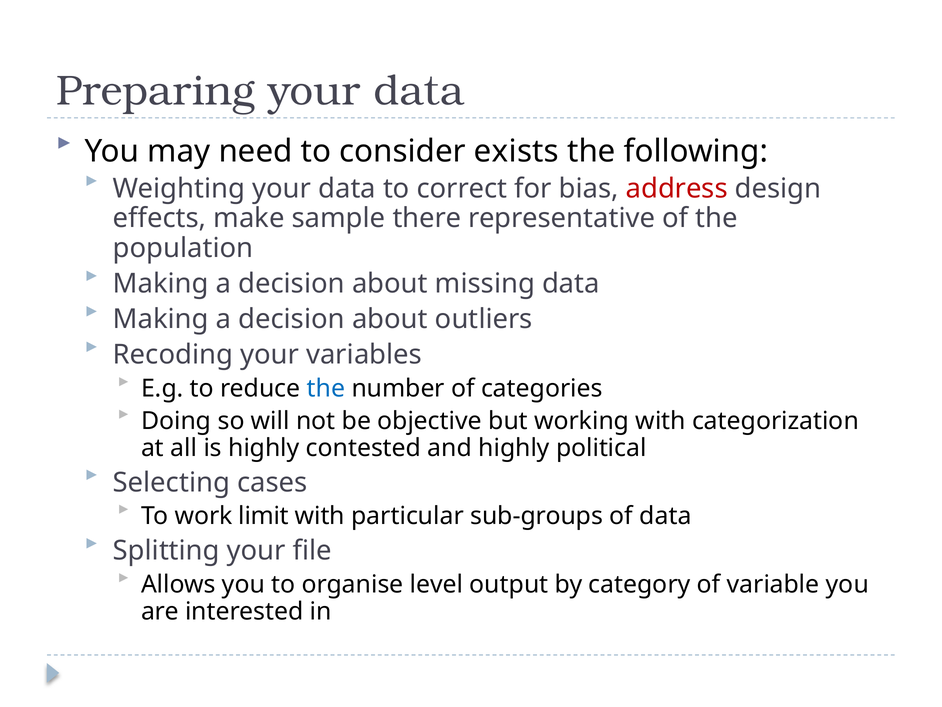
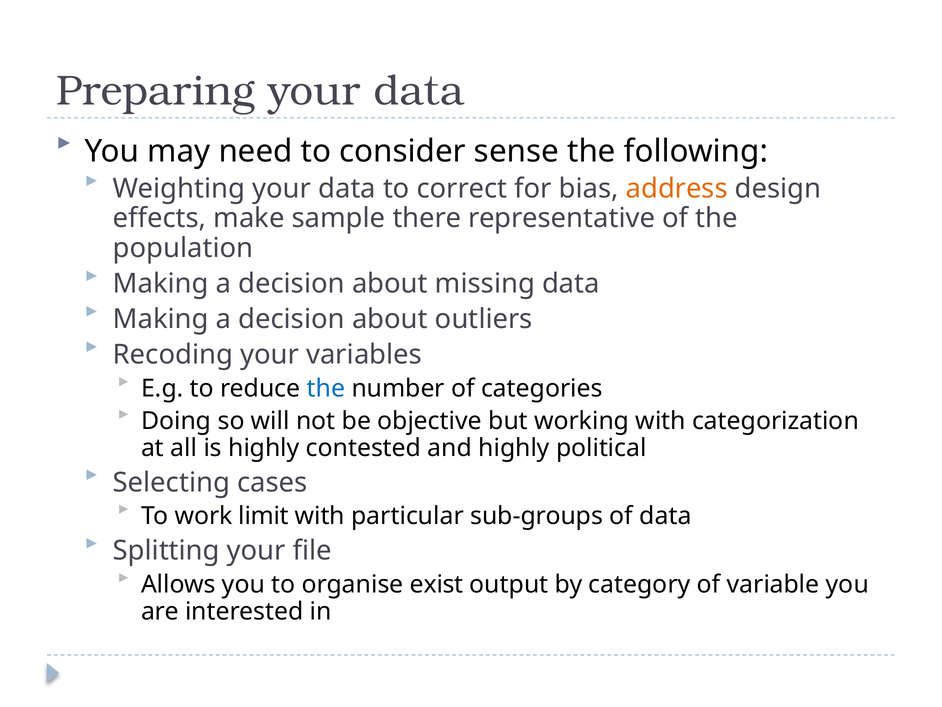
exists: exists -> sense (517, 151)
address colour: red -> orange (677, 188)
level: level -> exist (437, 584)
